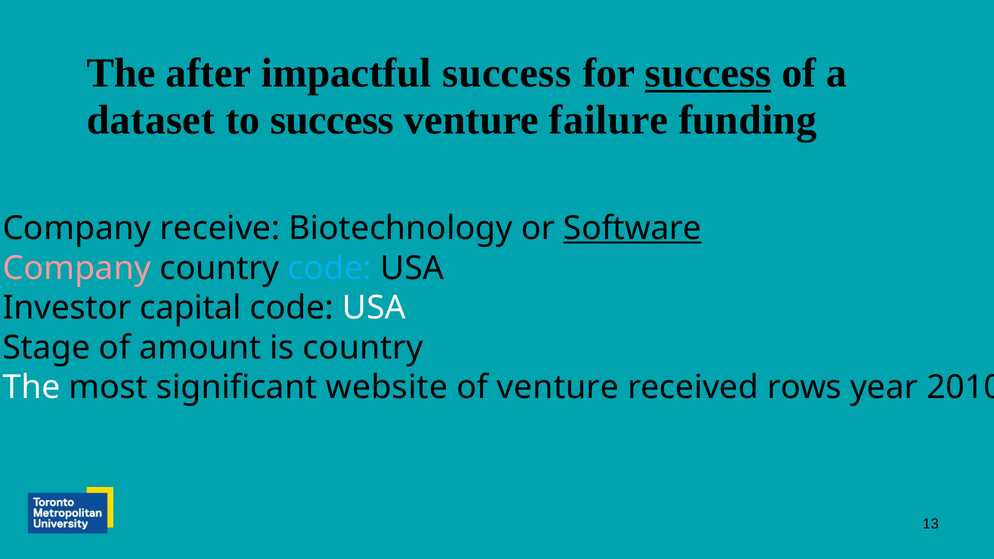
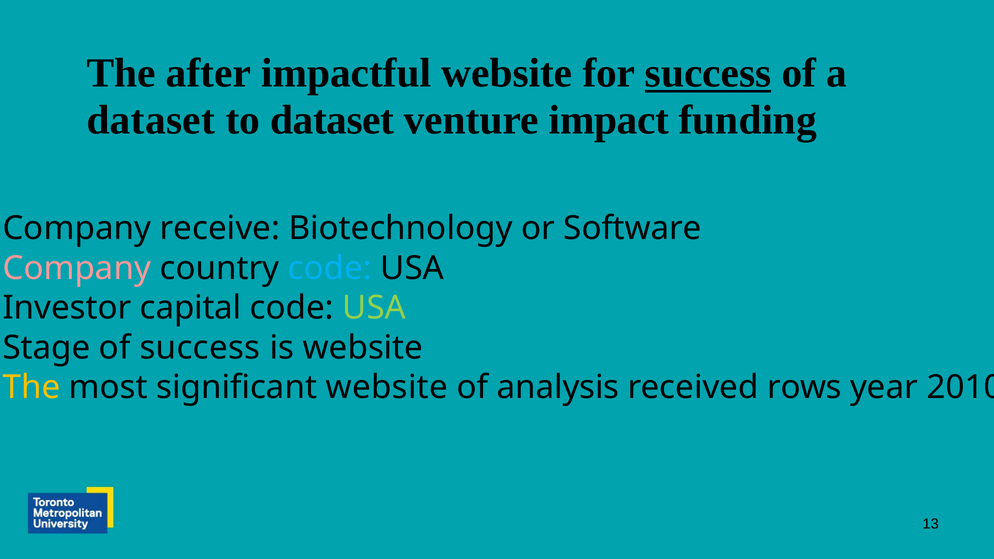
impactful success: success -> website (507, 73)
to success: success -> dataset (332, 120)
failure: failure -> impact (609, 120)
Software underline: present -> none (632, 228)
USA colour: white -> light green (374, 308)
of amount: amount -> success (200, 348)
is country: country -> website (363, 348)
The colour: white -> yellow (31, 388)
of venture: venture -> analysis (558, 388)
